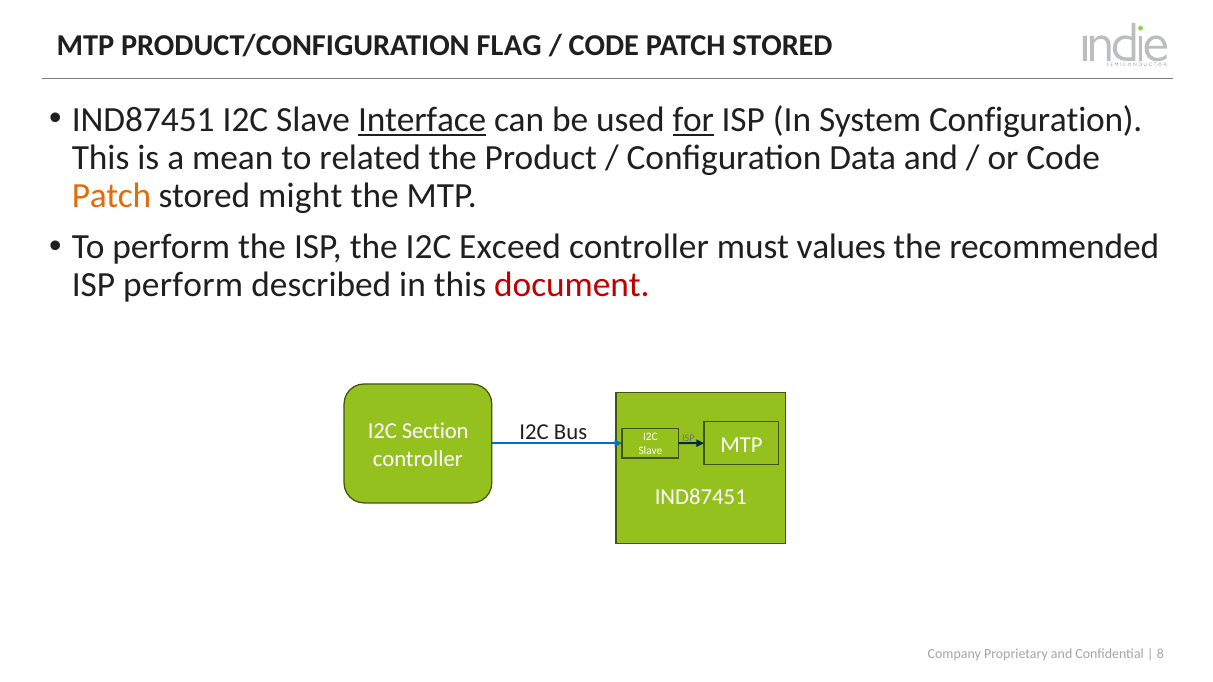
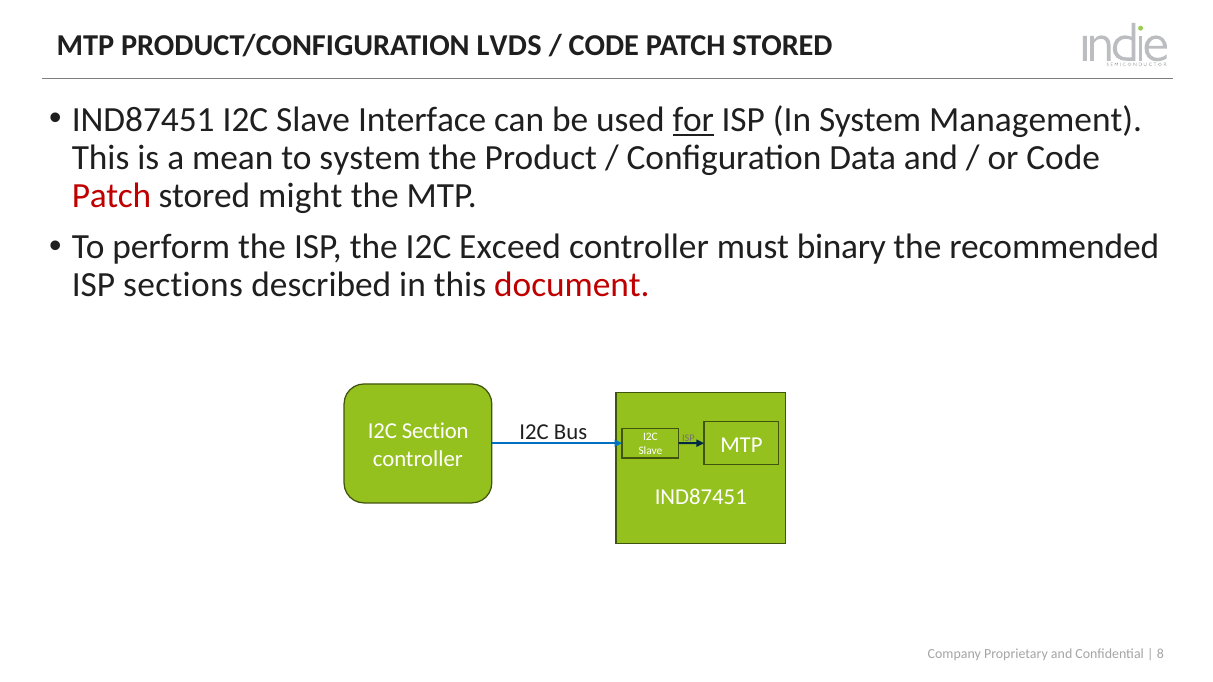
FLAG: FLAG -> LVDS (509, 46)
Interface underline: present -> none (422, 120)
System Configuration: Configuration -> Management (1036, 120)
to related: related -> system (370, 158)
Patch colour: orange -> red (111, 196)
values: values -> binary (841, 247)
ISP perform: perform -> sections (183, 285)
